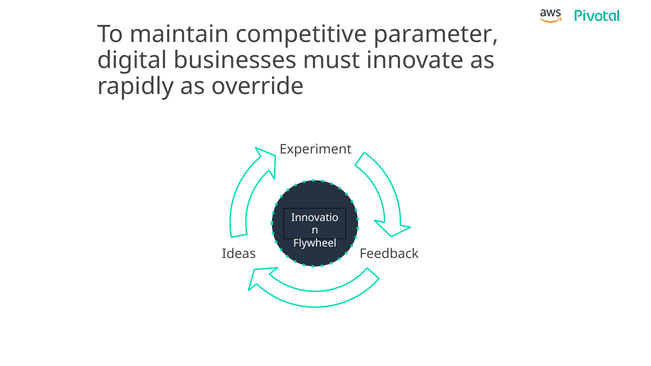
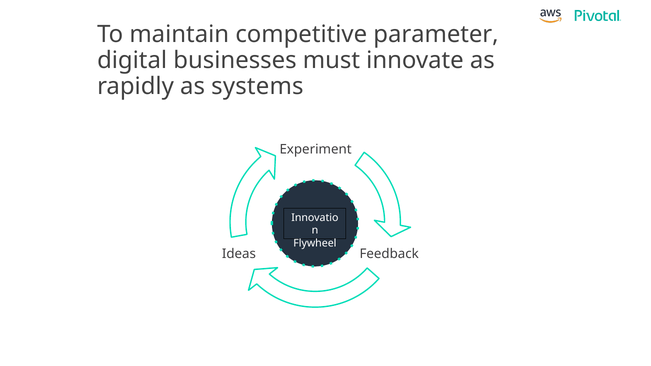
override: override -> systems (257, 86)
